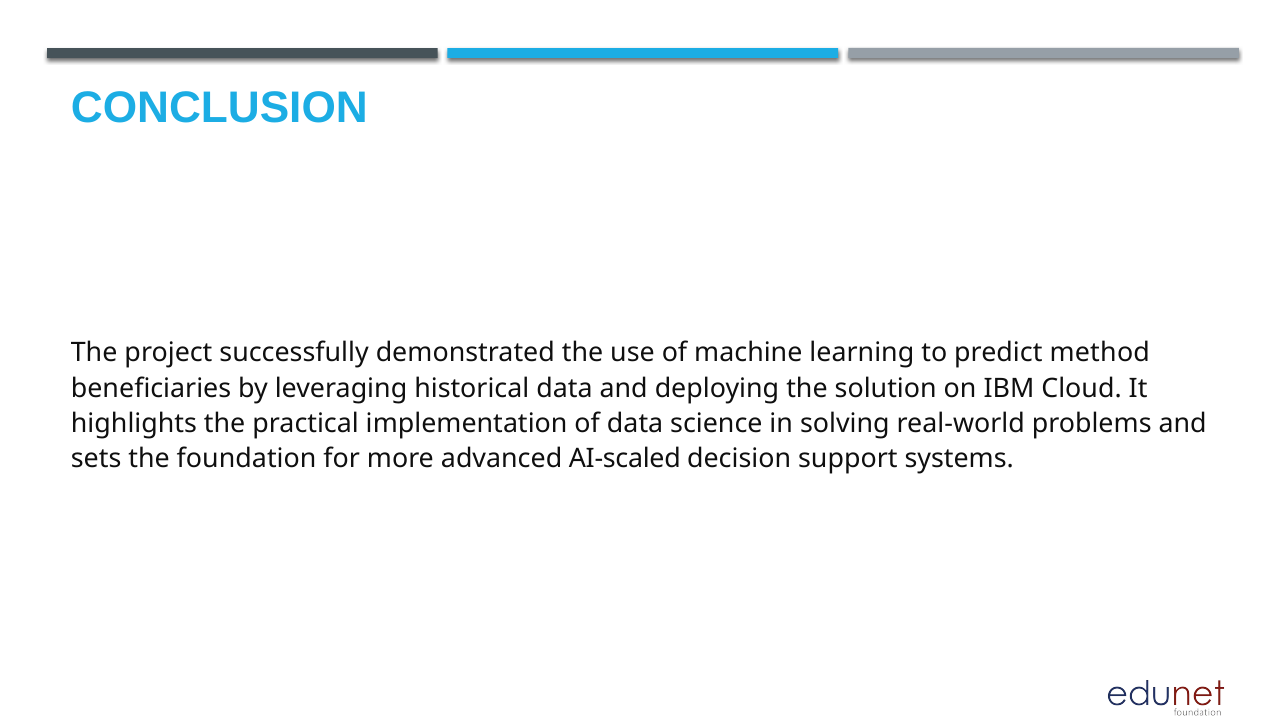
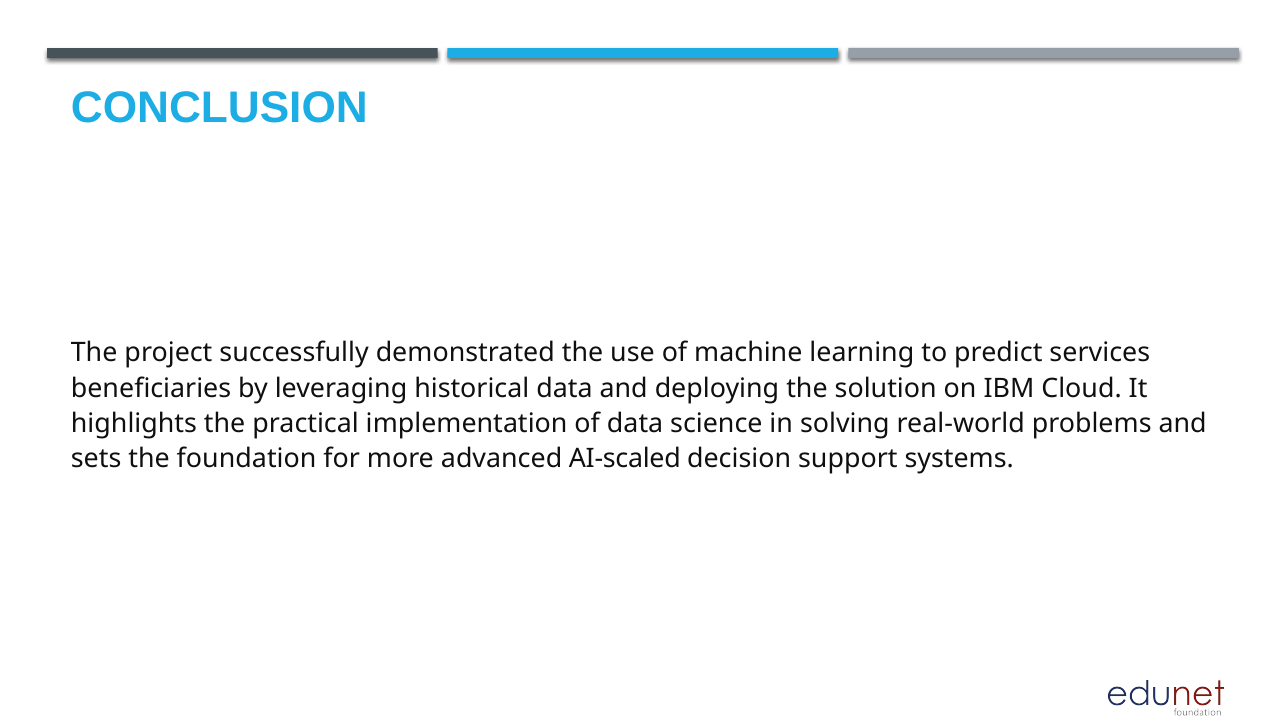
method: method -> services (1100, 353)
